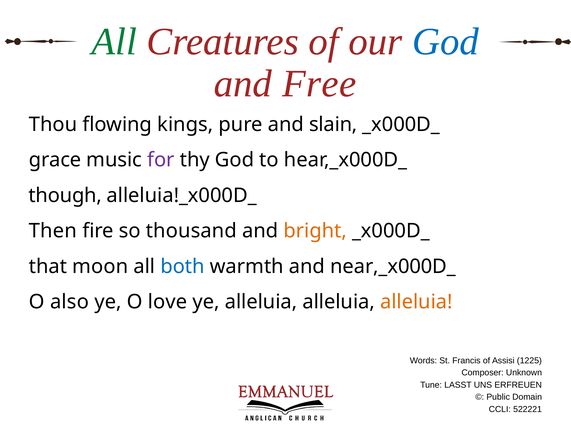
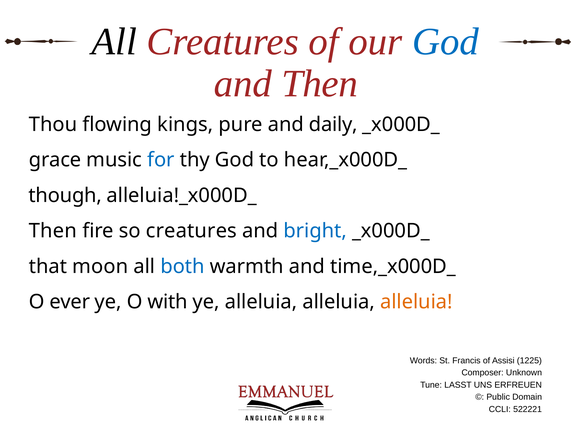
All colour: green -> black (114, 42)
and Free: Free -> Then (320, 84)
slain: slain -> daily (333, 125)
for colour: purple -> blue (161, 160)
so thousand: thousand -> creatures (191, 231)
bright colour: orange -> blue (315, 231)
near,_x000D_: near,_x000D_ -> time,_x000D_ (393, 267)
also: also -> ever (70, 302)
love: love -> with (168, 302)
